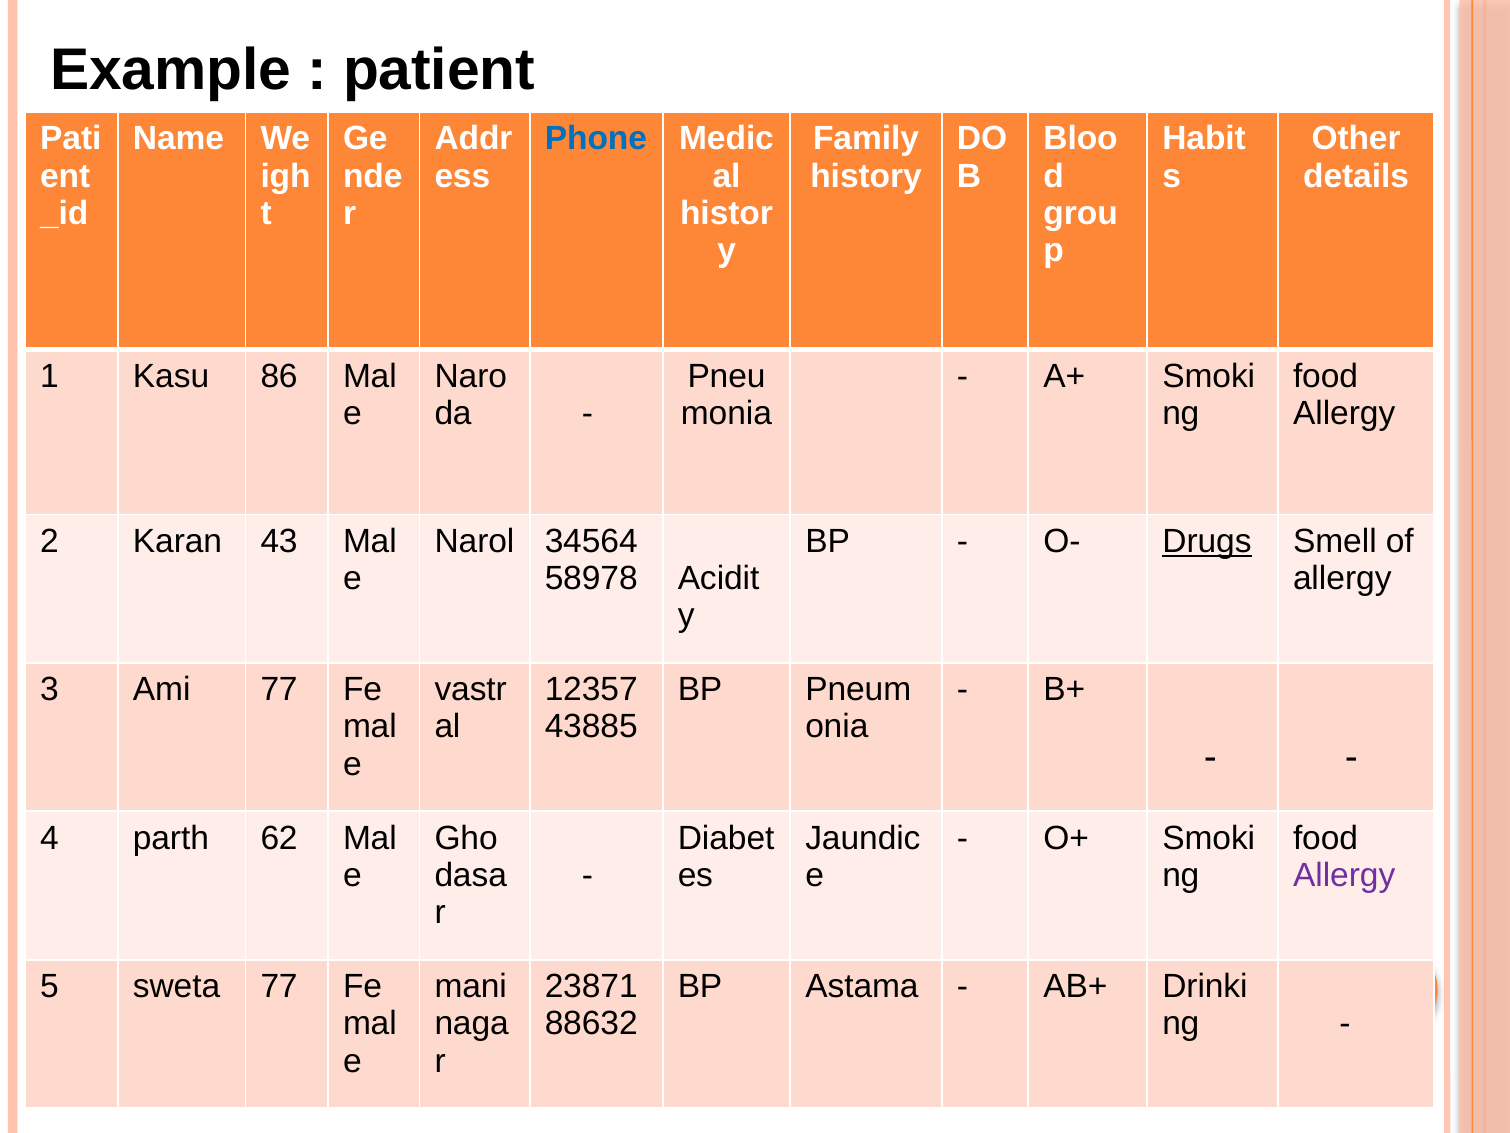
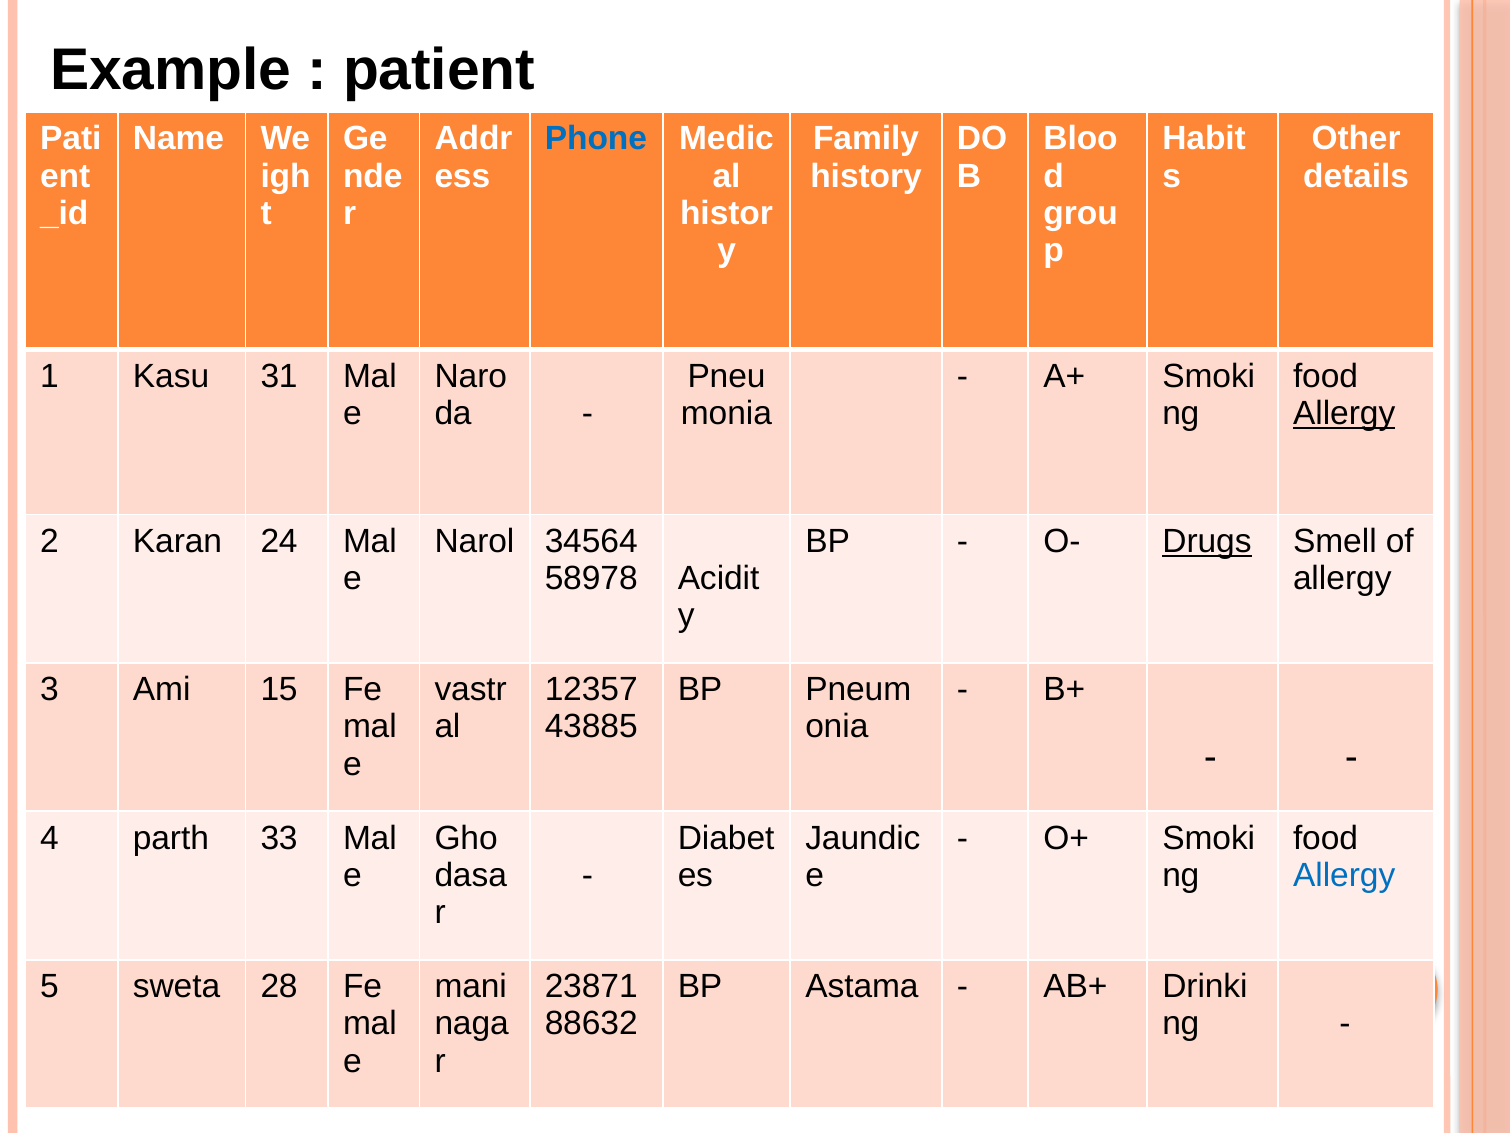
86: 86 -> 31 (279, 376)
Allergy underline: none -> present (1344, 414)
43: 43 -> 24 (279, 541)
Ami 77: 77 -> 15 (279, 689)
62: 62 -> 33 (279, 838)
Allergy colour: purple -> blue (1344, 875)
sweta 77: 77 -> 28 (279, 986)
